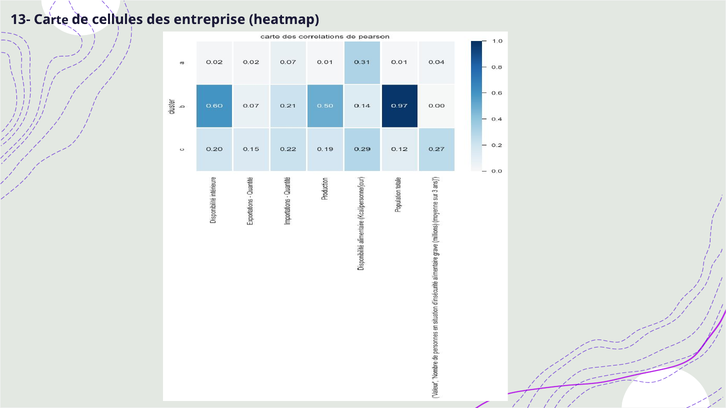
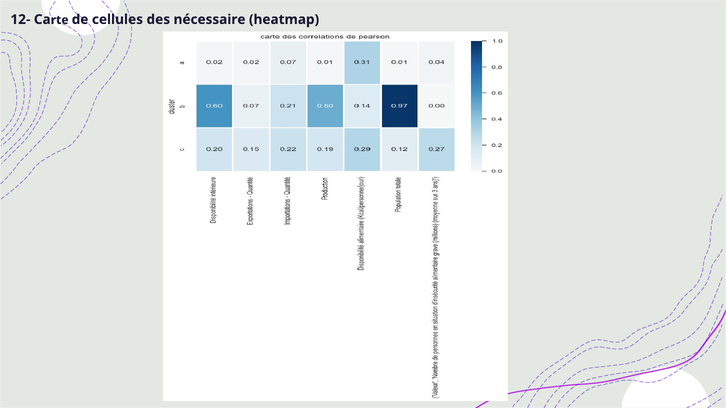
13-: 13- -> 12- (20, 19)
entreprise: entreprise -> nécessaire (210, 19)
